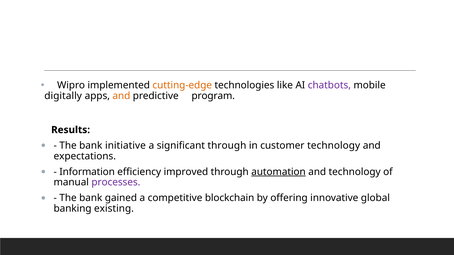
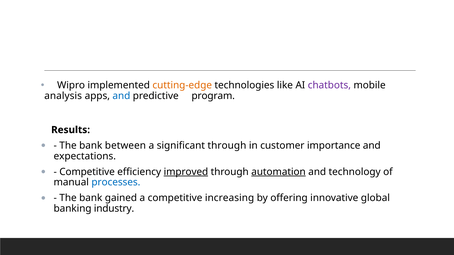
digitally: digitally -> analysis (63, 96)
and colour: orange -> blue (121, 96)
initiative: initiative -> between (125, 146)
customer technology: technology -> importance (334, 146)
Information: Information -> Competitive (87, 172)
improved underline: none -> present (186, 172)
processes colour: purple -> blue (116, 183)
blockchain: blockchain -> increasing (230, 198)
existing: existing -> industry (114, 209)
